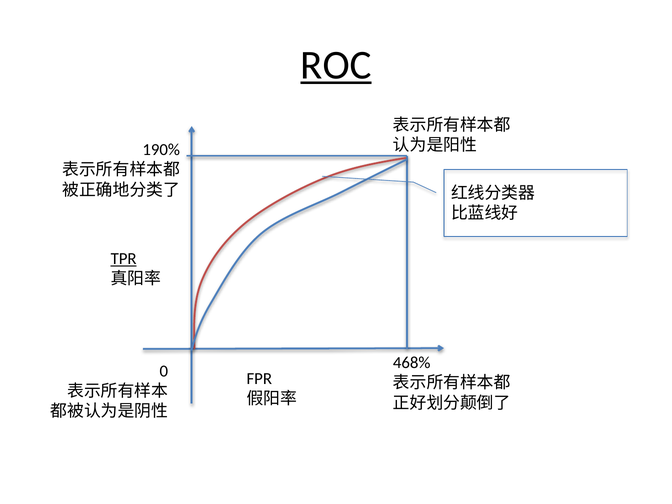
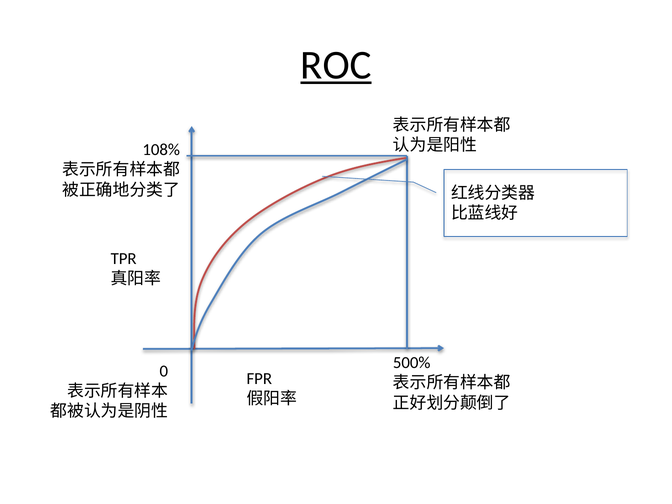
190%: 190% -> 108% (161, 150)
TPR underline: present -> none (124, 259)
468%: 468% -> 500% (412, 363)
